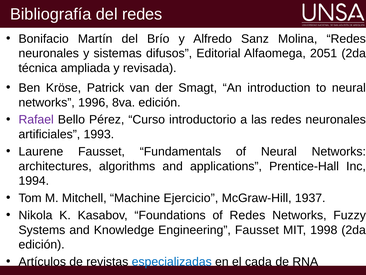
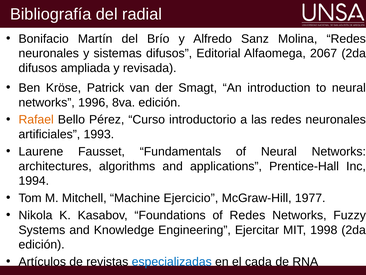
del redes: redes -> radial (142, 14)
2051: 2051 -> 2067 (324, 53)
técnica: técnica -> difusos (38, 68)
Rafael colour: purple -> orange (36, 119)
1937: 1937 -> 1977 (310, 198)
Engineering Fausset: Fausset -> Ejercitar (257, 230)
